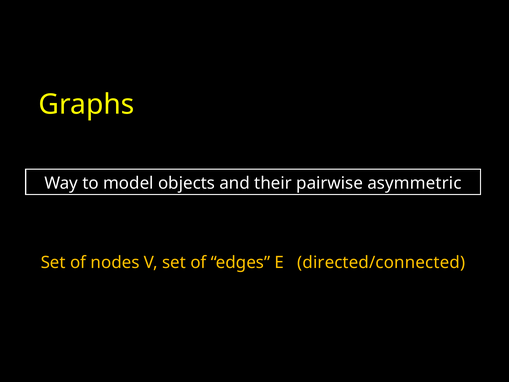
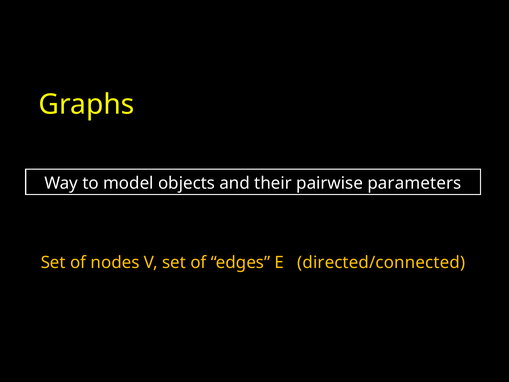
asymmetric: asymmetric -> parameters (414, 183)
